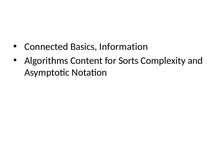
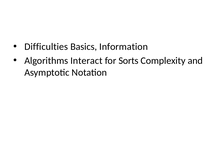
Connected: Connected -> Difficulties (46, 47)
Content: Content -> Interact (86, 60)
